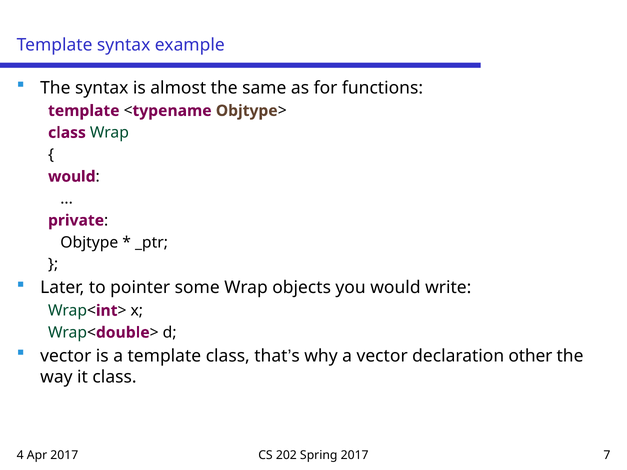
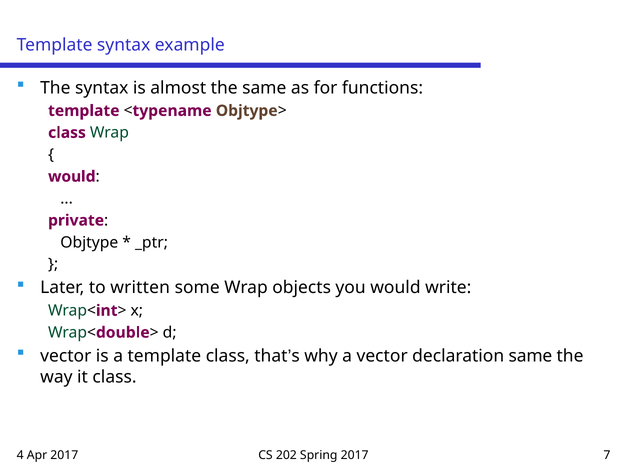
pointer: pointer -> written (140, 288)
declaration other: other -> same (530, 356)
